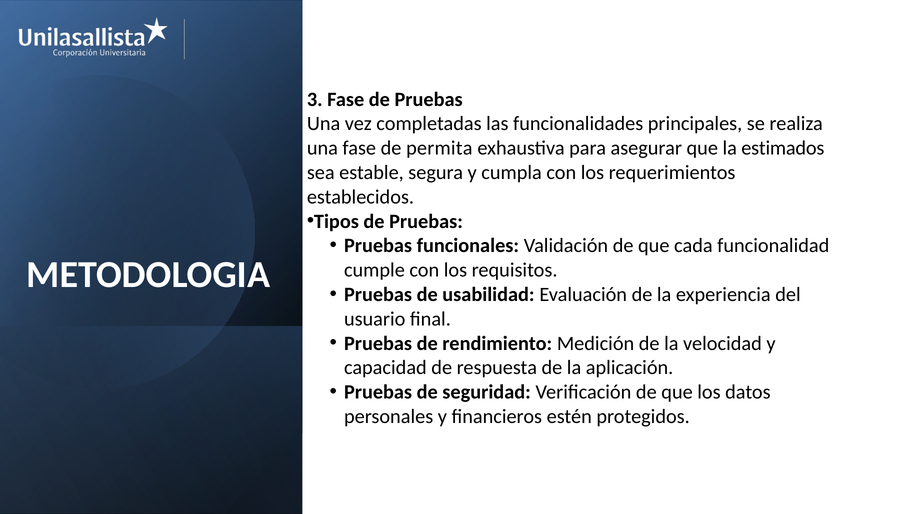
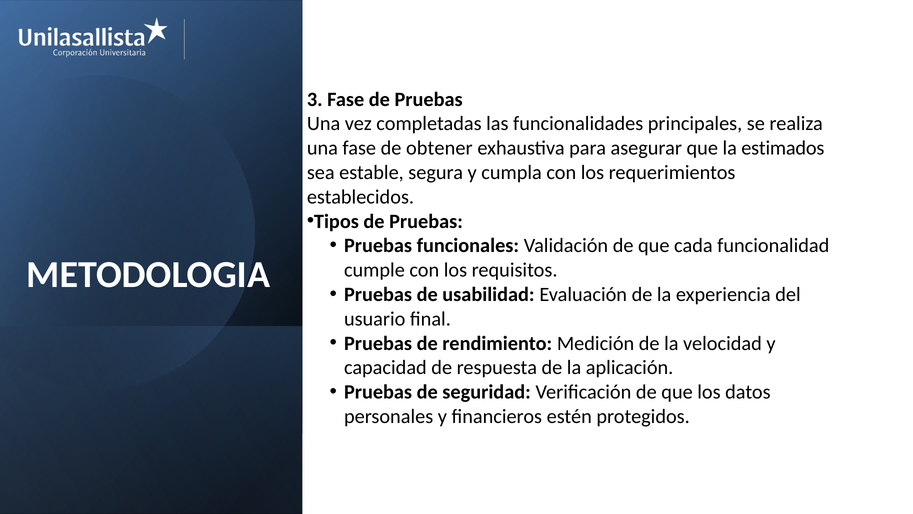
permita: permita -> obtener (439, 148)
